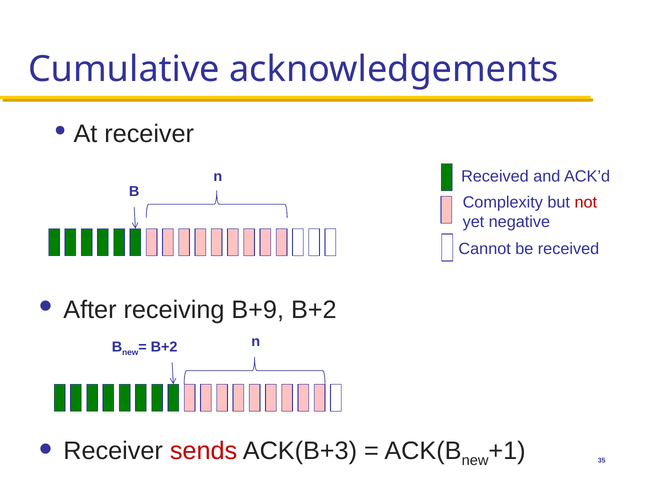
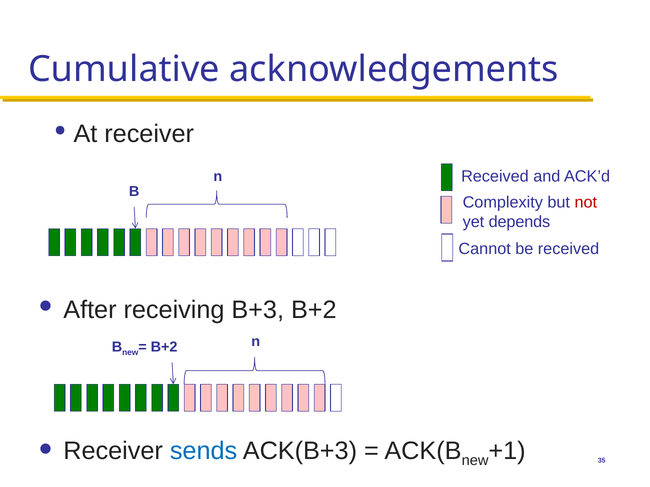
negative: negative -> depends (519, 222)
B+9: B+9 -> B+3 (258, 310)
sends colour: red -> blue (204, 451)
